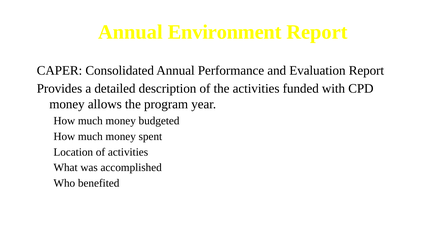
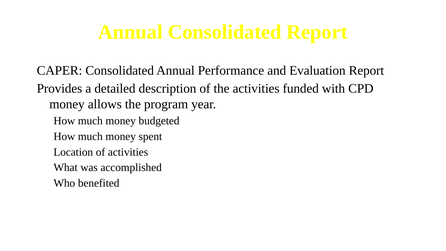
Annual Environment: Environment -> Consolidated (225, 32)
